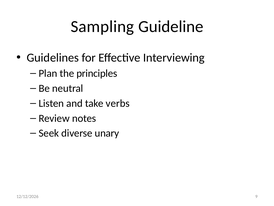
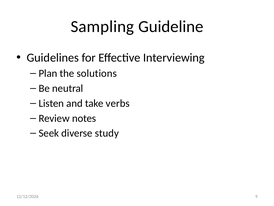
principles: principles -> solutions (97, 73)
unary: unary -> study (107, 133)
